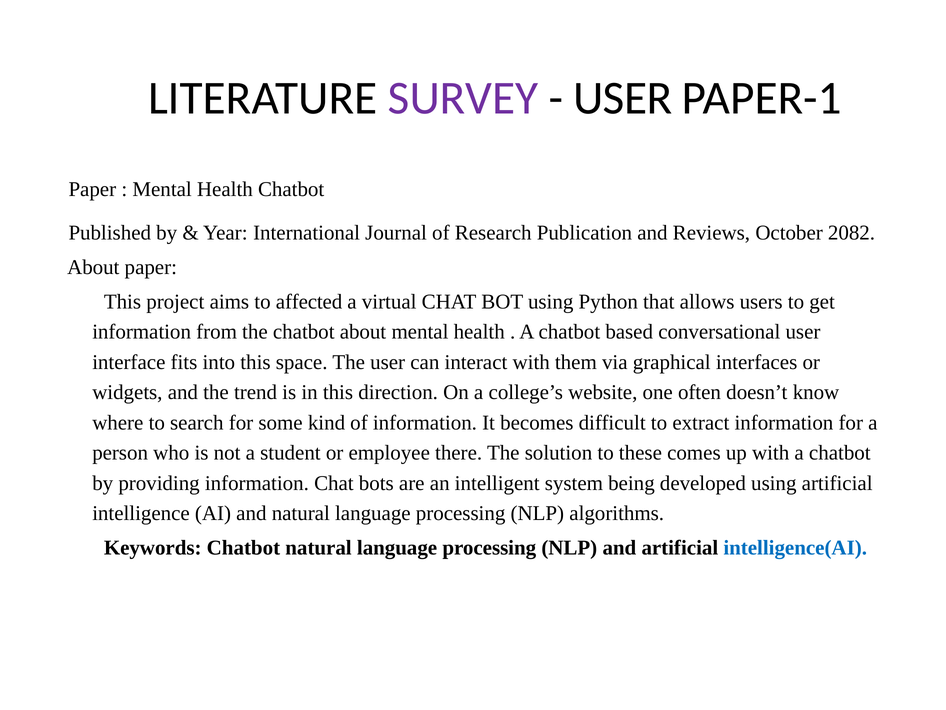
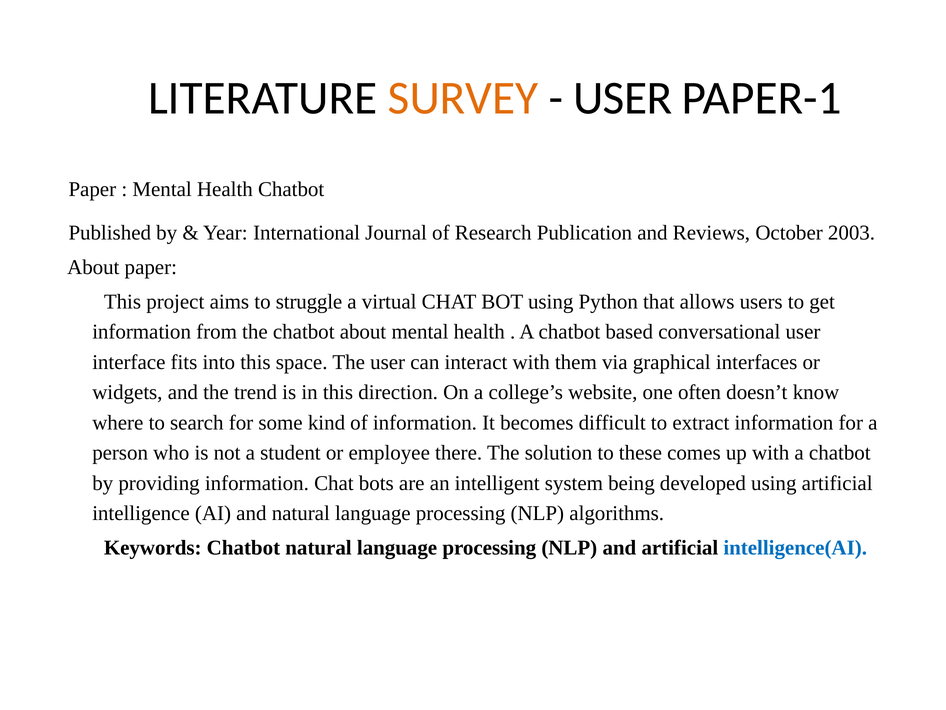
SURVEY colour: purple -> orange (463, 98)
2082: 2082 -> 2003 (852, 233)
affected: affected -> struggle (309, 302)
